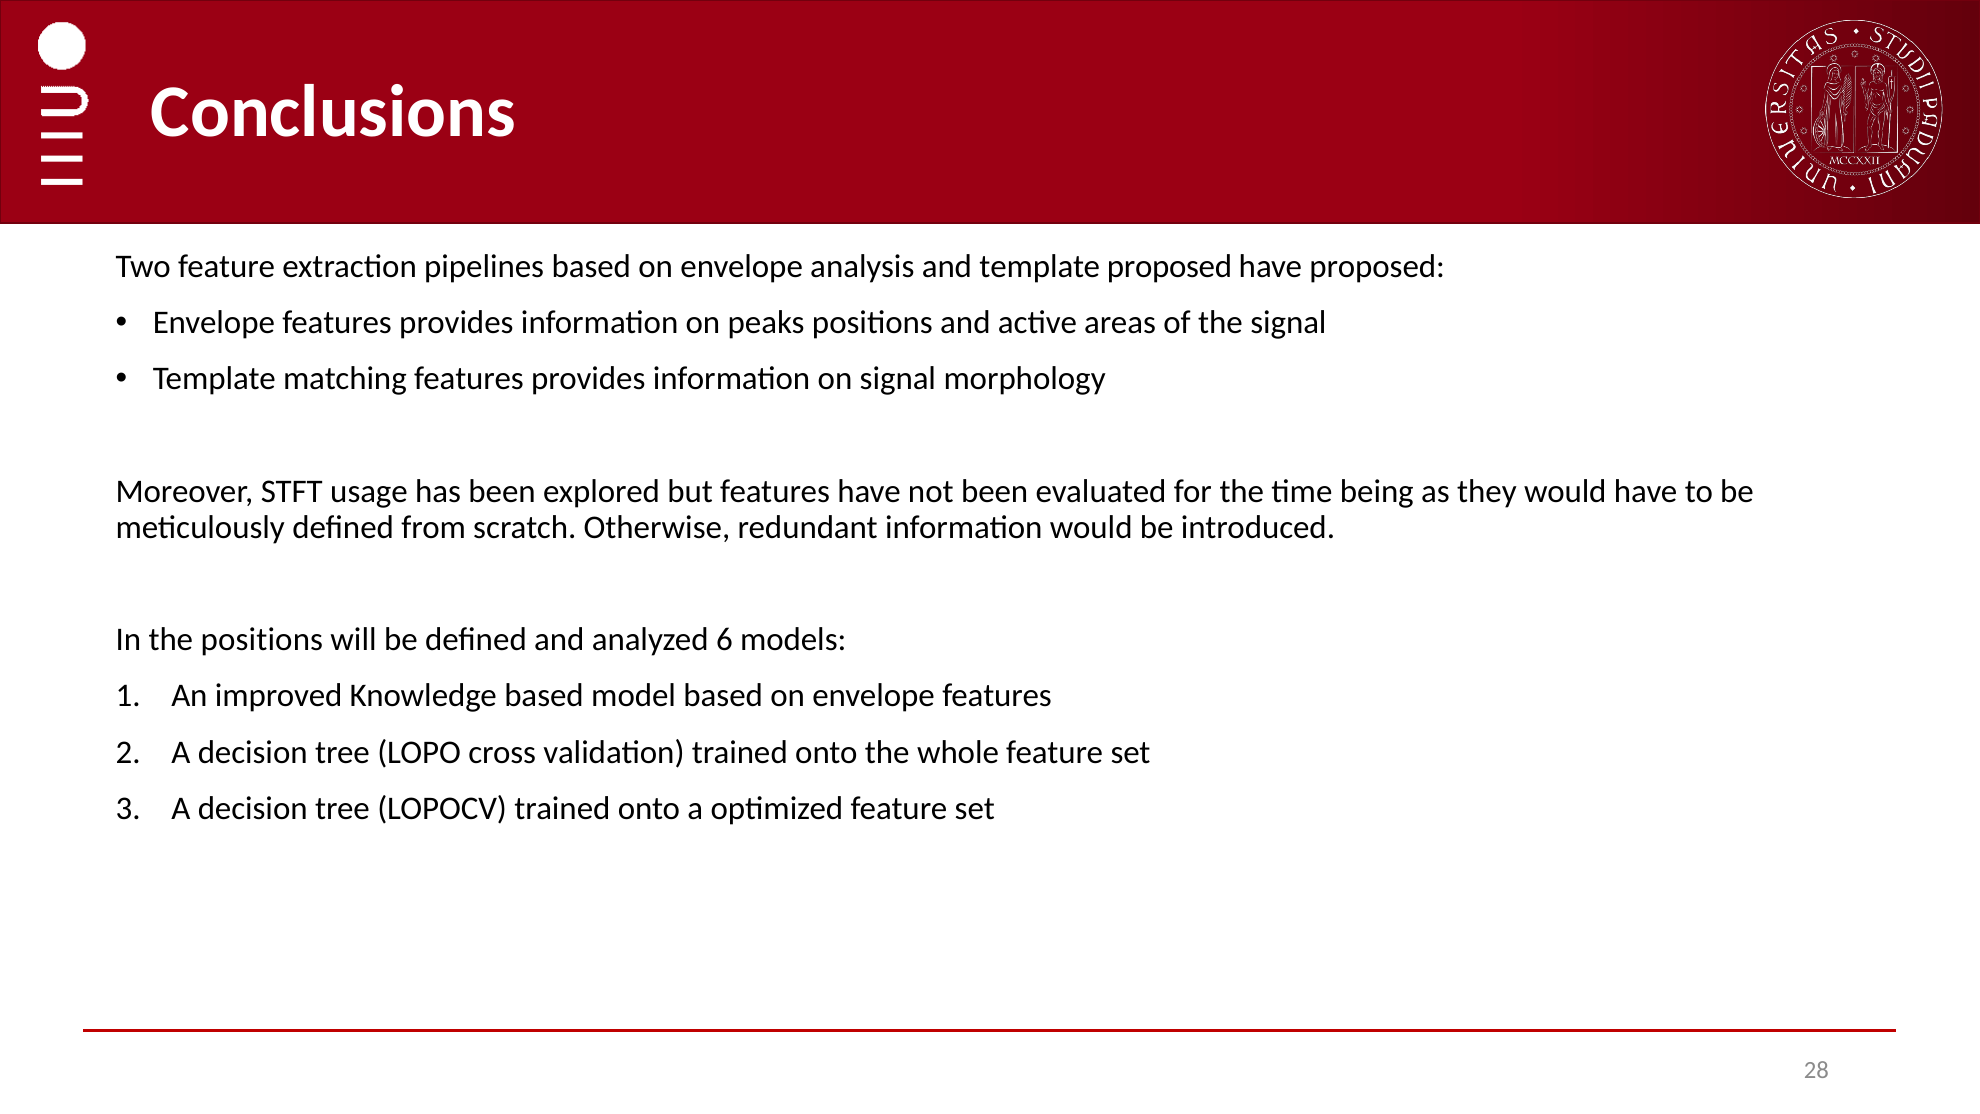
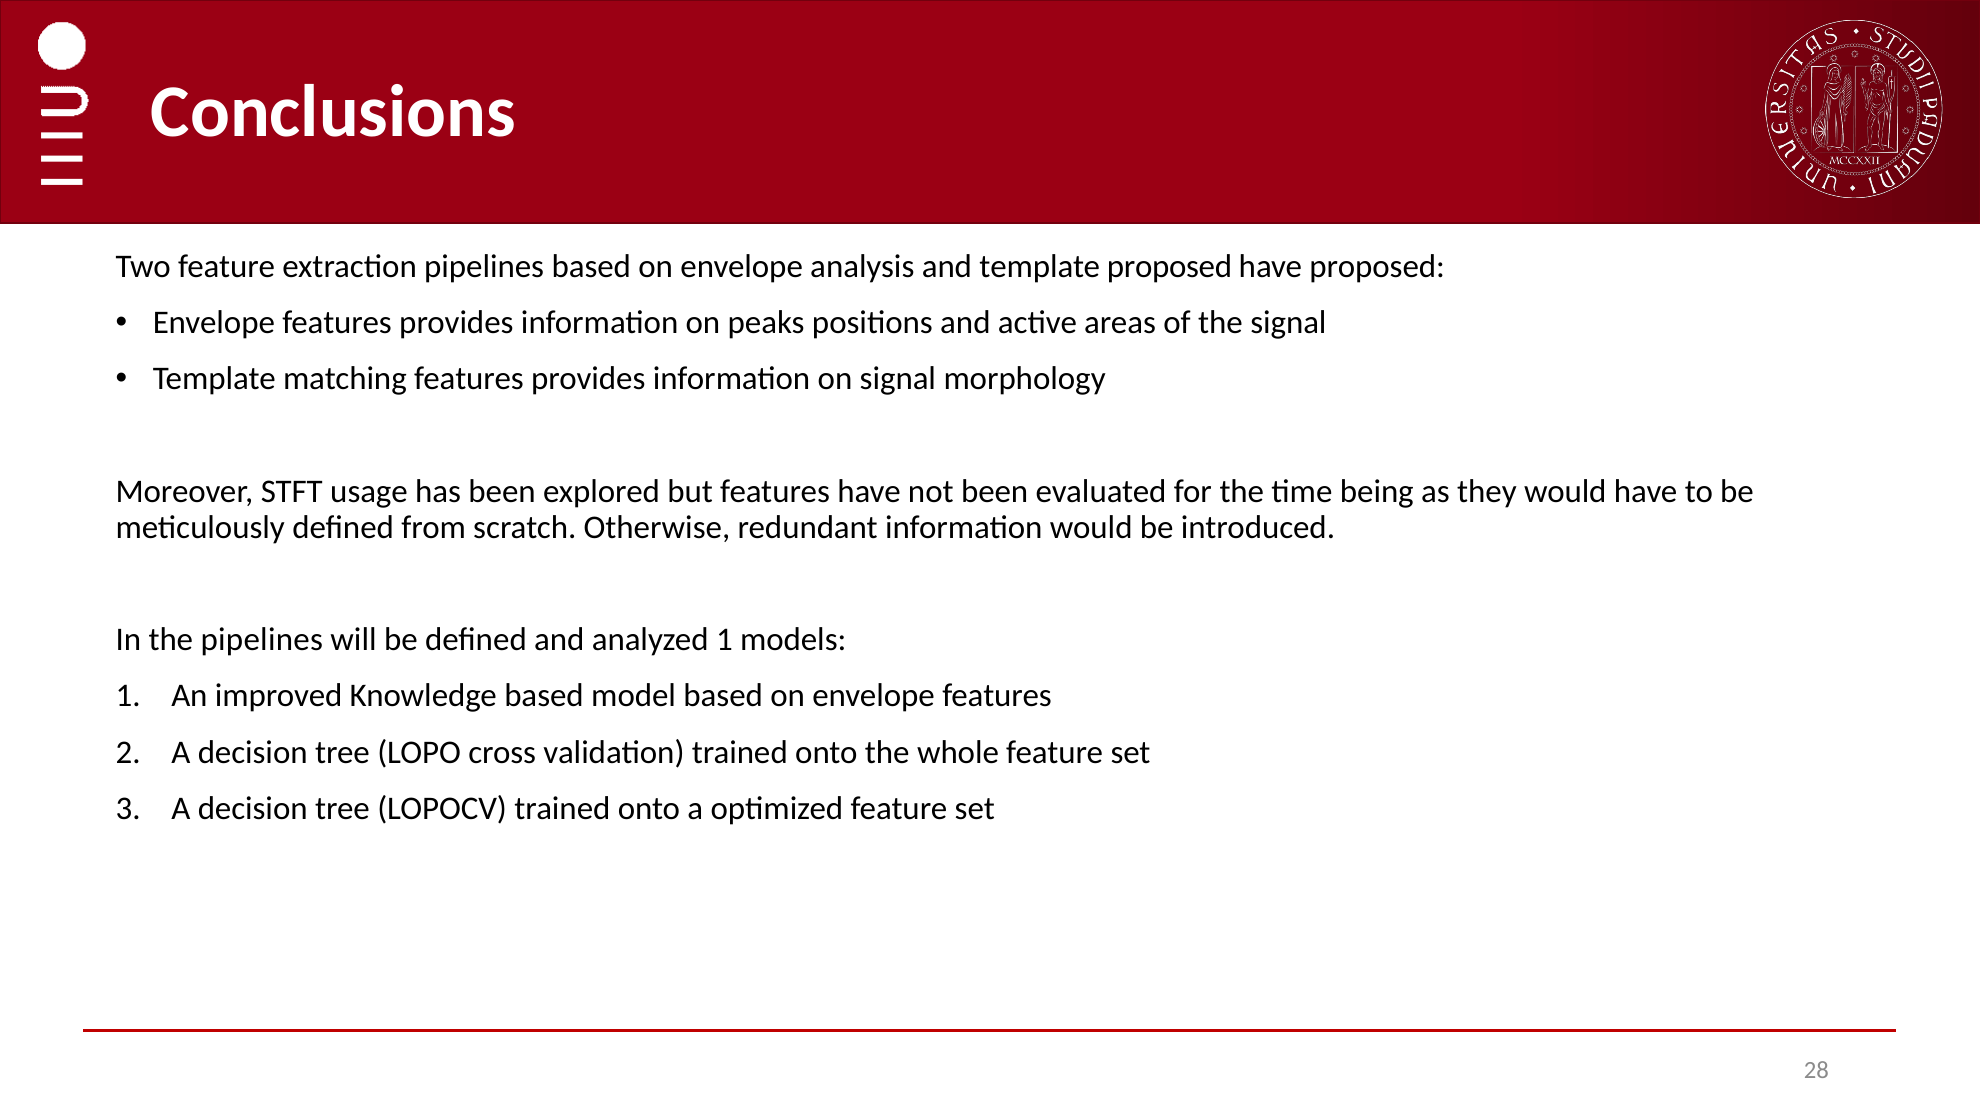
the positions: positions -> pipelines (262, 640)
analyzed 6: 6 -> 1 (724, 640)
